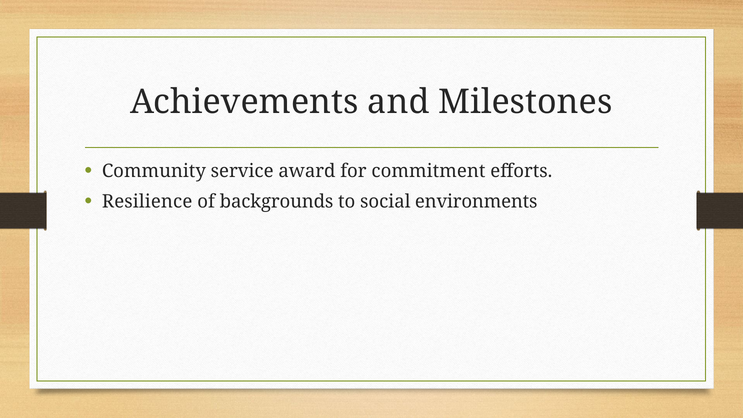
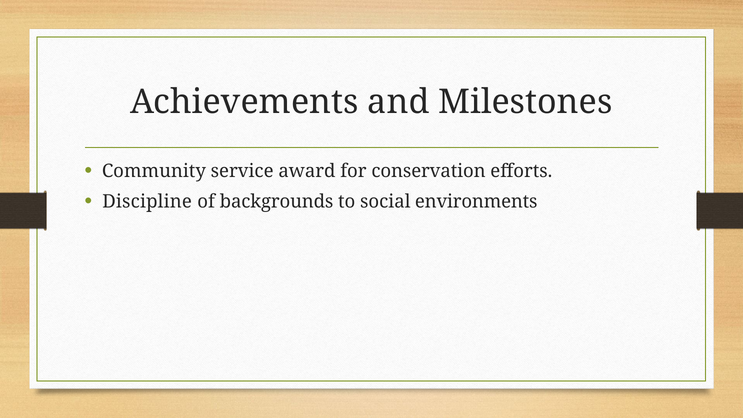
commitment: commitment -> conservation (429, 171)
Resilience: Resilience -> Discipline (147, 202)
